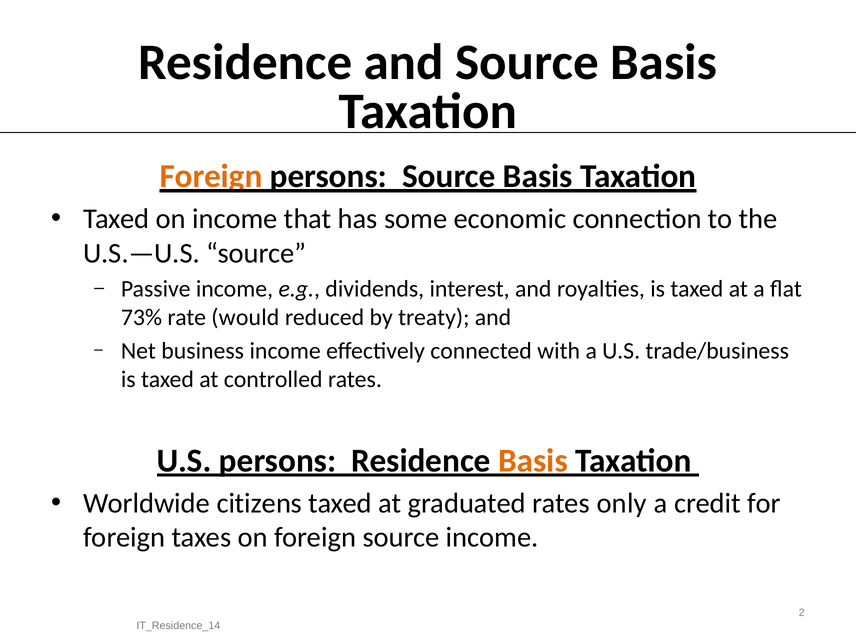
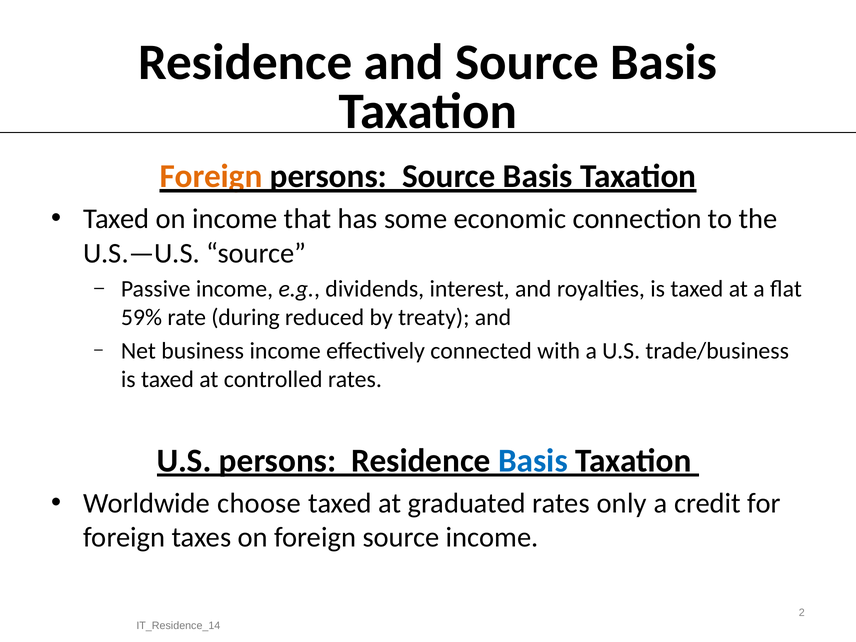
73%: 73% -> 59% (141, 317)
would: would -> during (246, 317)
Basis colour: orange -> blue (533, 461)
citizens: citizens -> choose (259, 503)
